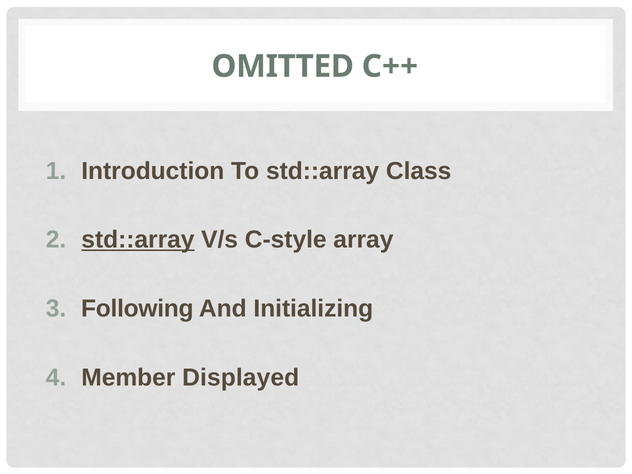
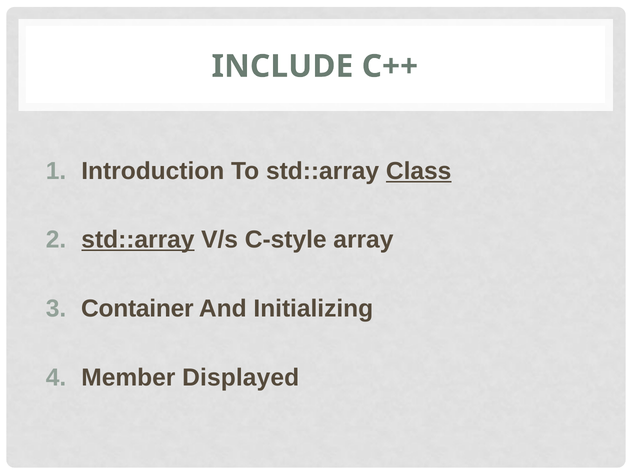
OMITTED: OMITTED -> INCLUDE (282, 66)
Class underline: none -> present (419, 171)
Following: Following -> Container (137, 309)
